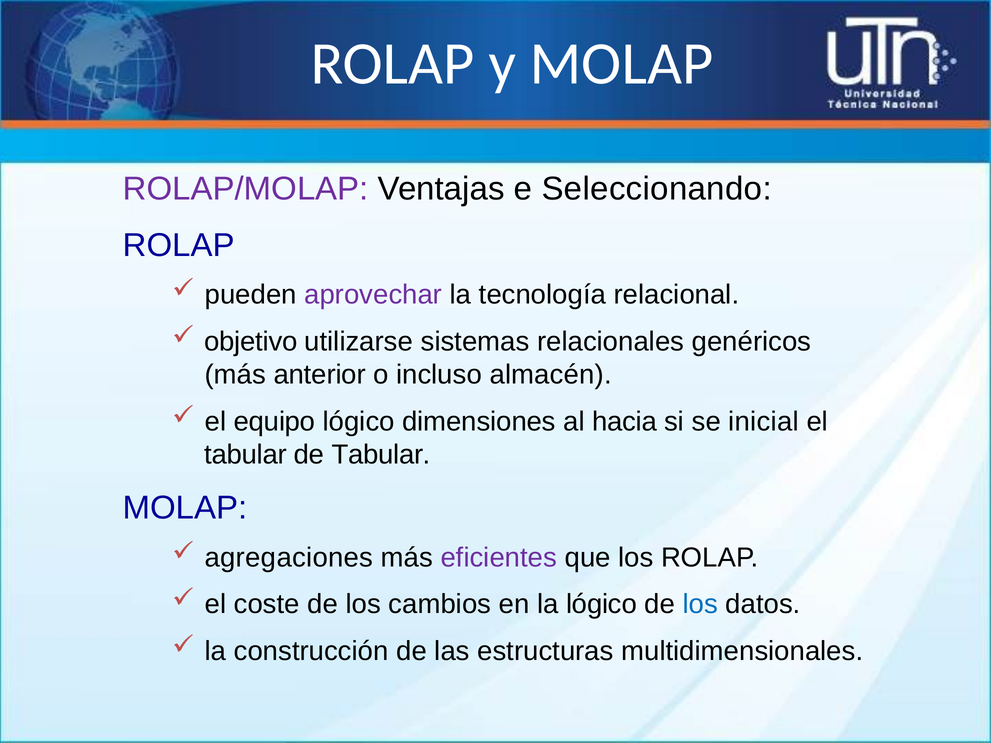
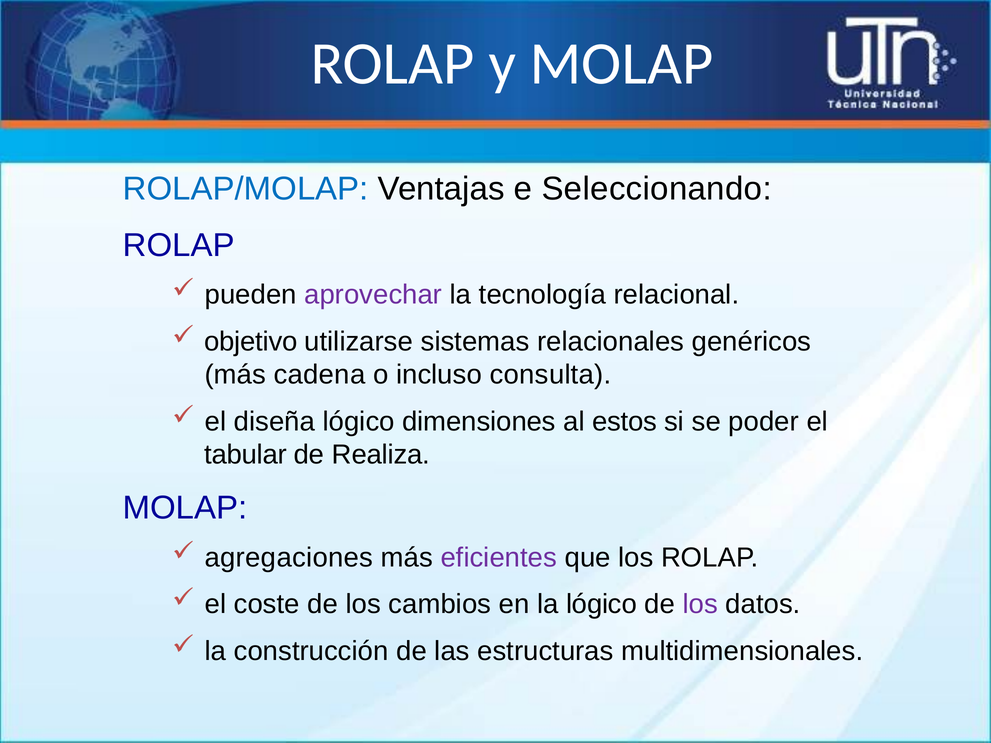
ROLAP/MOLAP colour: purple -> blue (246, 189)
anterior: anterior -> cadena (320, 375)
almacén: almacén -> consulta (551, 375)
equipo: equipo -> diseña (274, 422)
hacia: hacia -> estos (625, 422)
inicial: inicial -> poder (764, 422)
de Tabular: Tabular -> Realiza (381, 455)
los colour: blue -> purple (700, 604)
